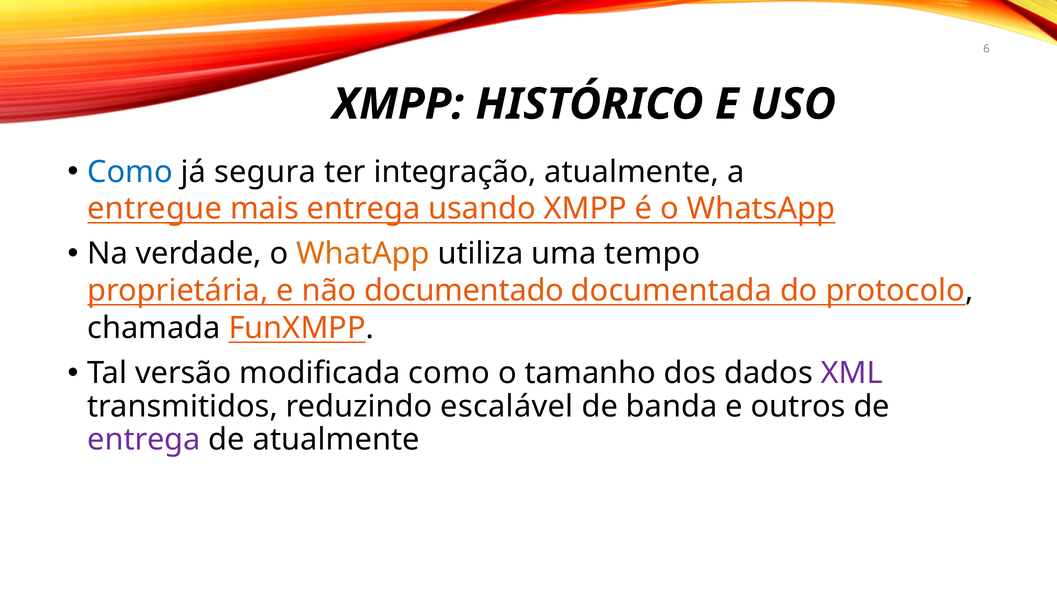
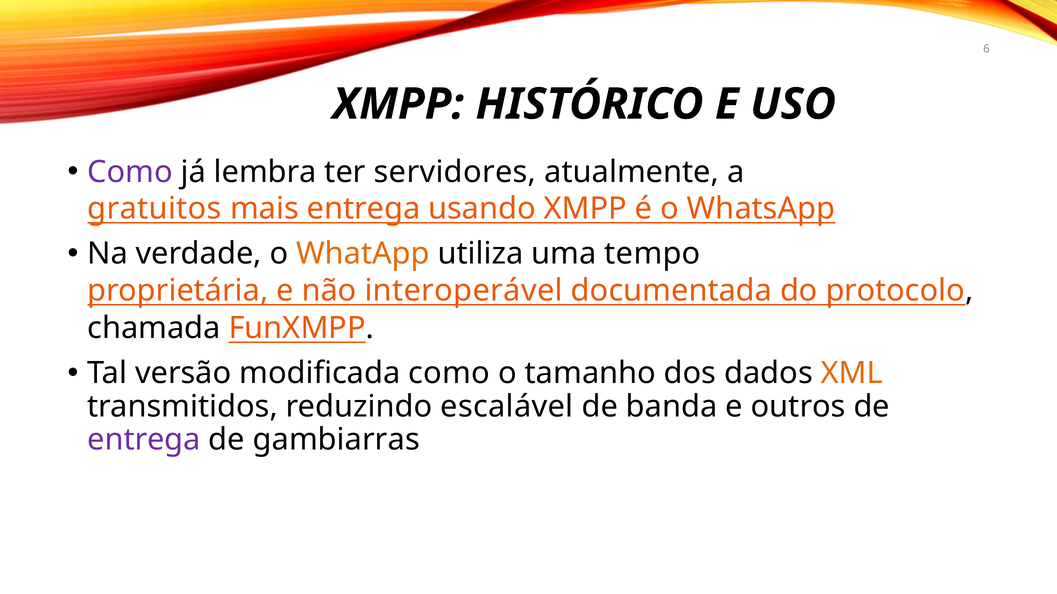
Como colour: blue -> purple (130, 172)
segura: segura -> lembra (265, 172)
integração: integração -> servidores (455, 172)
entregue: entregue -> gratuitos (155, 209)
documentado: documentado -> interoperável (464, 291)
XML colour: purple -> orange (852, 374)
de atualmente: atualmente -> gambiarras (336, 440)
